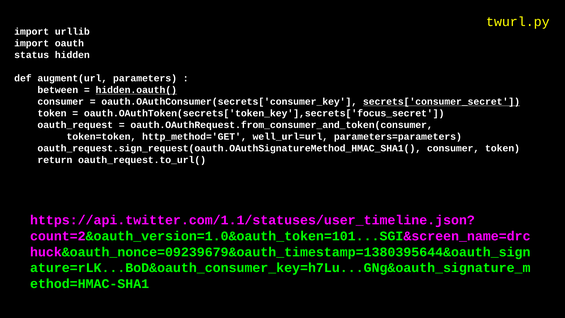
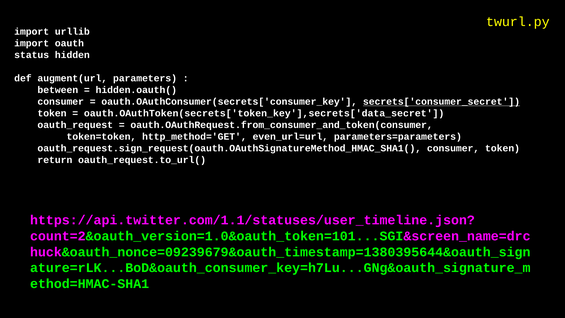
hidden.oauth( underline: present -> none (136, 90)
oauth.OAuthToken(secrets['token_key'],secrets['focus_secret: oauth.OAuthToken(secrets['token_key'],secrets['focus_secret -> oauth.OAuthToken(secrets['token_key'],secrets['data_secret (264, 113)
well_url=url: well_url=url -> even_url=url (290, 137)
